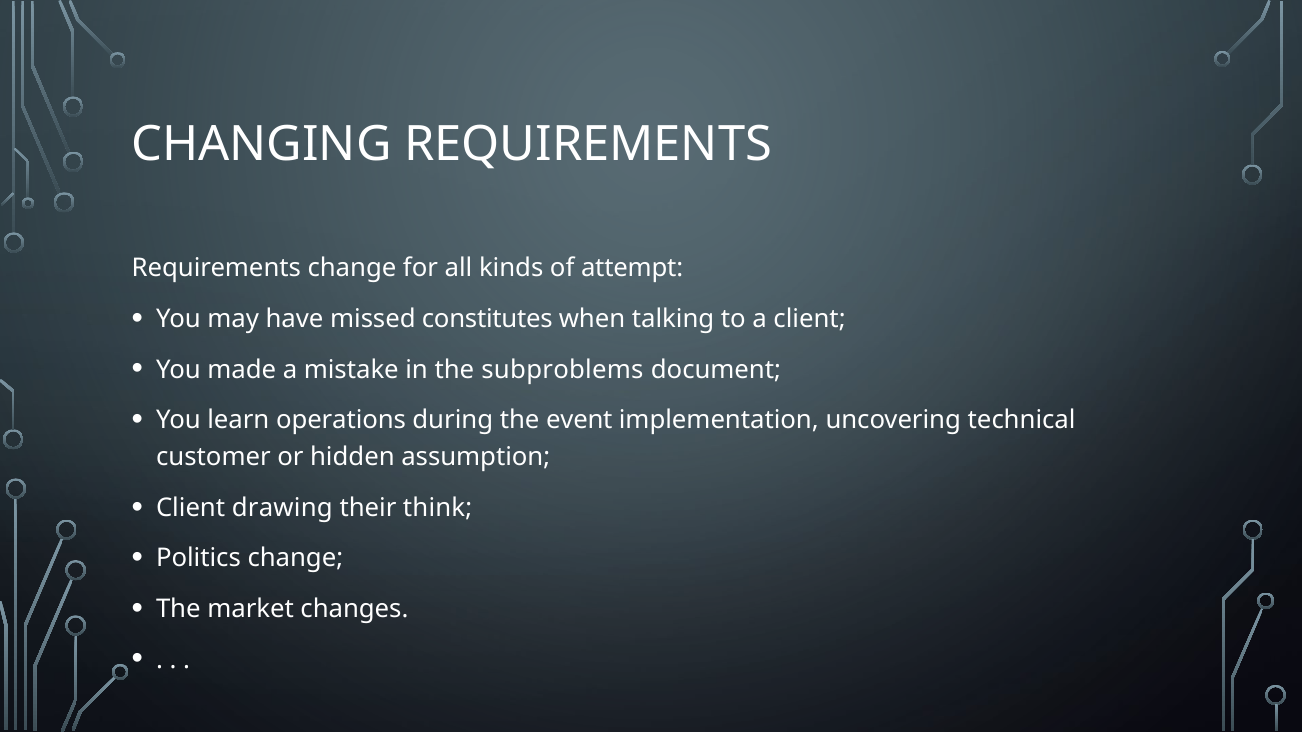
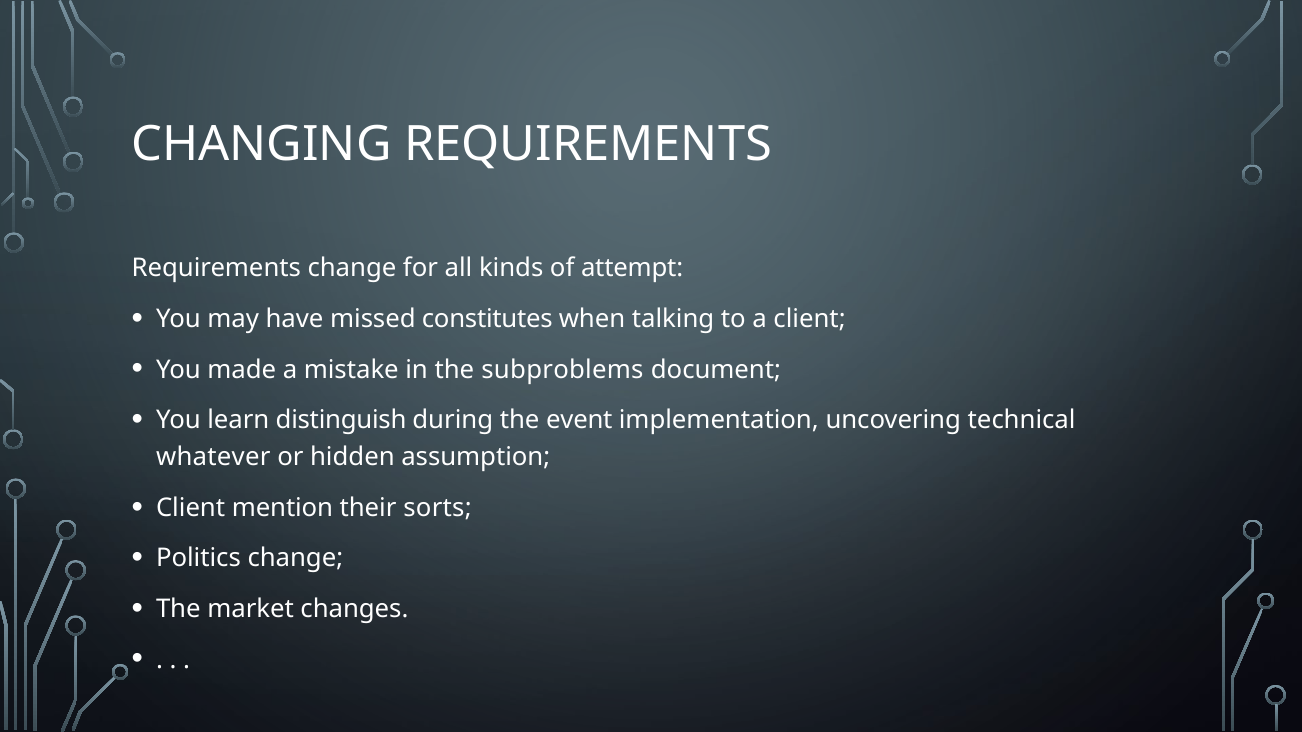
operations: operations -> distinguish (341, 420)
customer: customer -> whatever (213, 457)
drawing: drawing -> mention (282, 508)
think: think -> sorts (438, 508)
